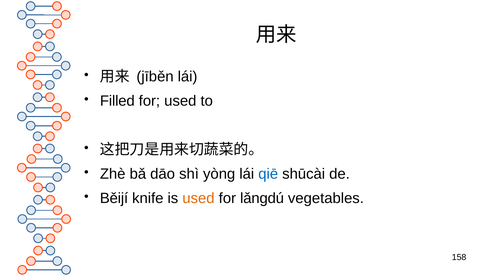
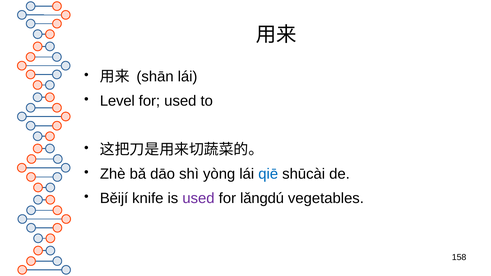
jīběn: jīběn -> shān (155, 77)
Filled: Filled -> Level (117, 101)
used colour: orange -> purple (198, 198)
